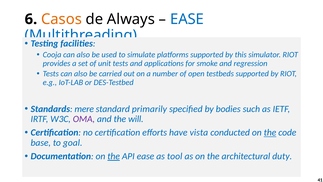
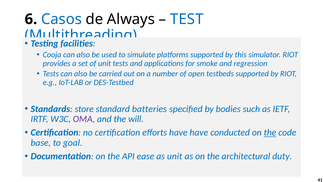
Casos colour: orange -> blue (61, 19)
EASE: EASE -> TEST (187, 19)
mere: mere -> store (84, 109)
primarily: primarily -> batteries (149, 109)
have vista: vista -> have (199, 132)
the underline: present -> none (114, 156)
as tool: tool -> unit (175, 156)
